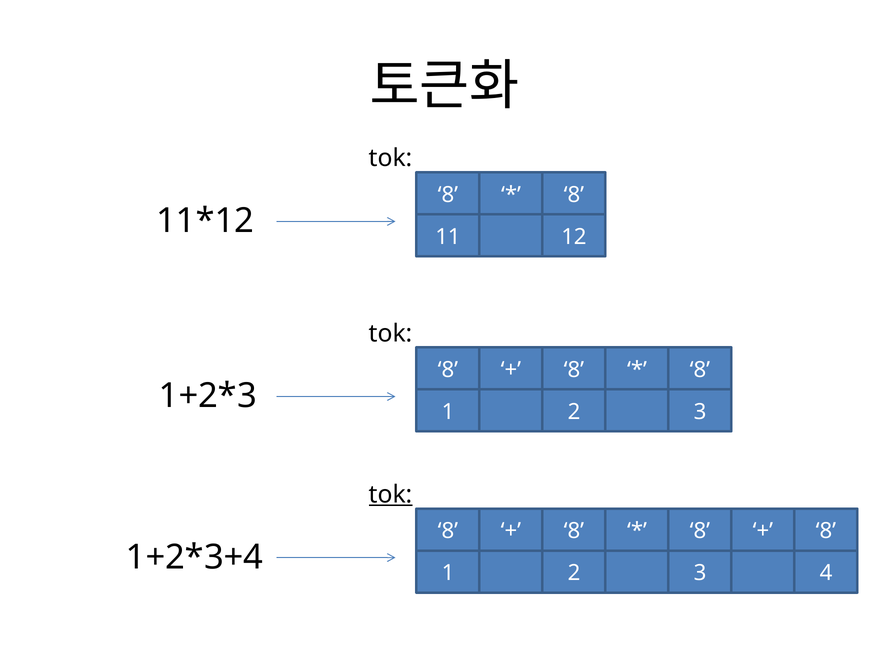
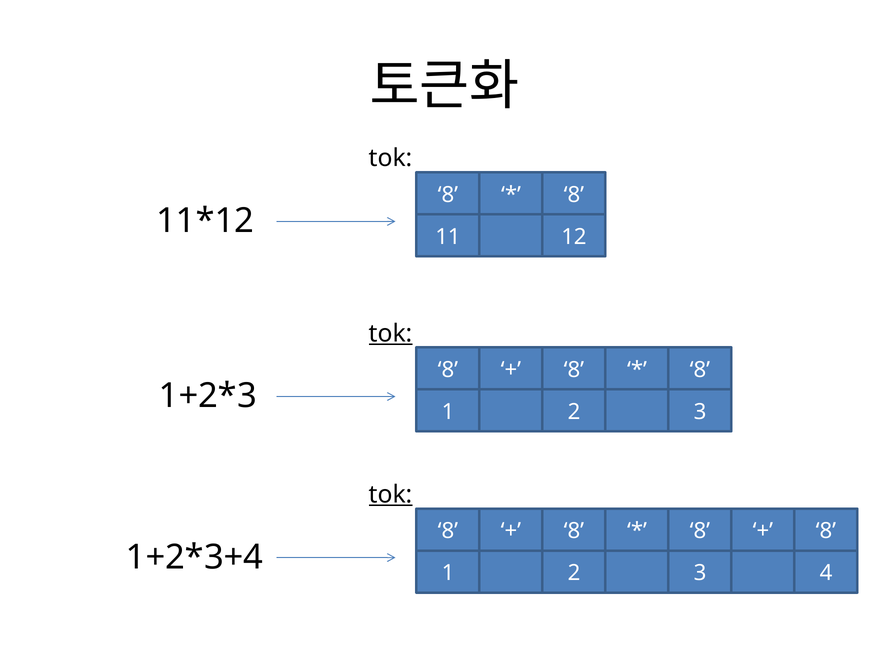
tok underline: none -> present (391, 333)
